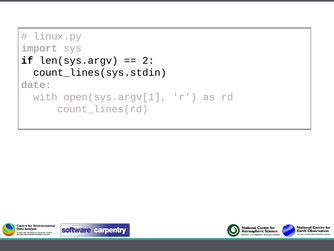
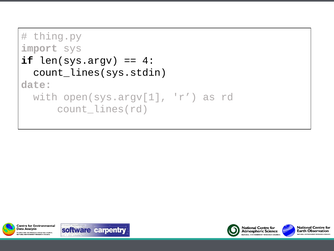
linux.py: linux.py -> thing.py (57, 36)
2: 2 -> 4 (148, 60)
